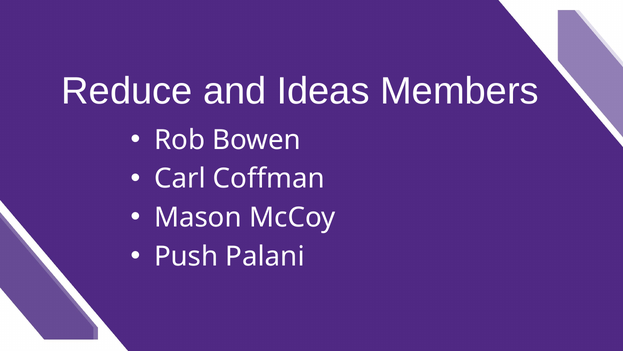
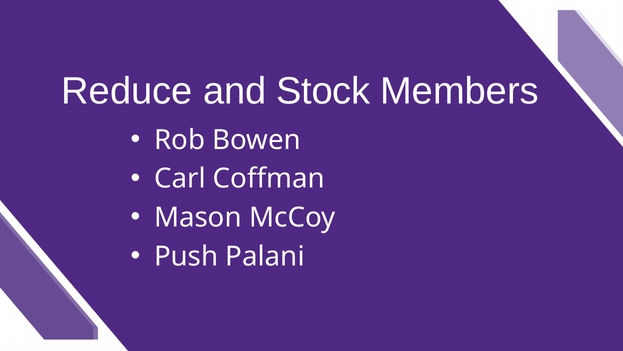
Ideas: Ideas -> Stock (323, 91)
